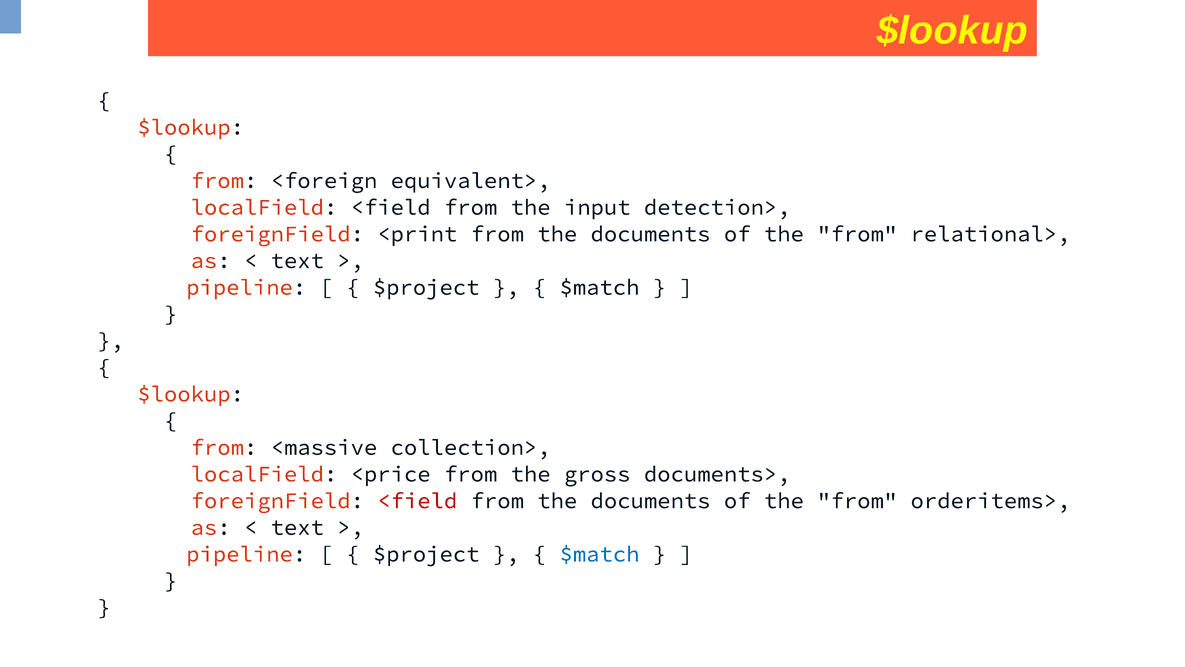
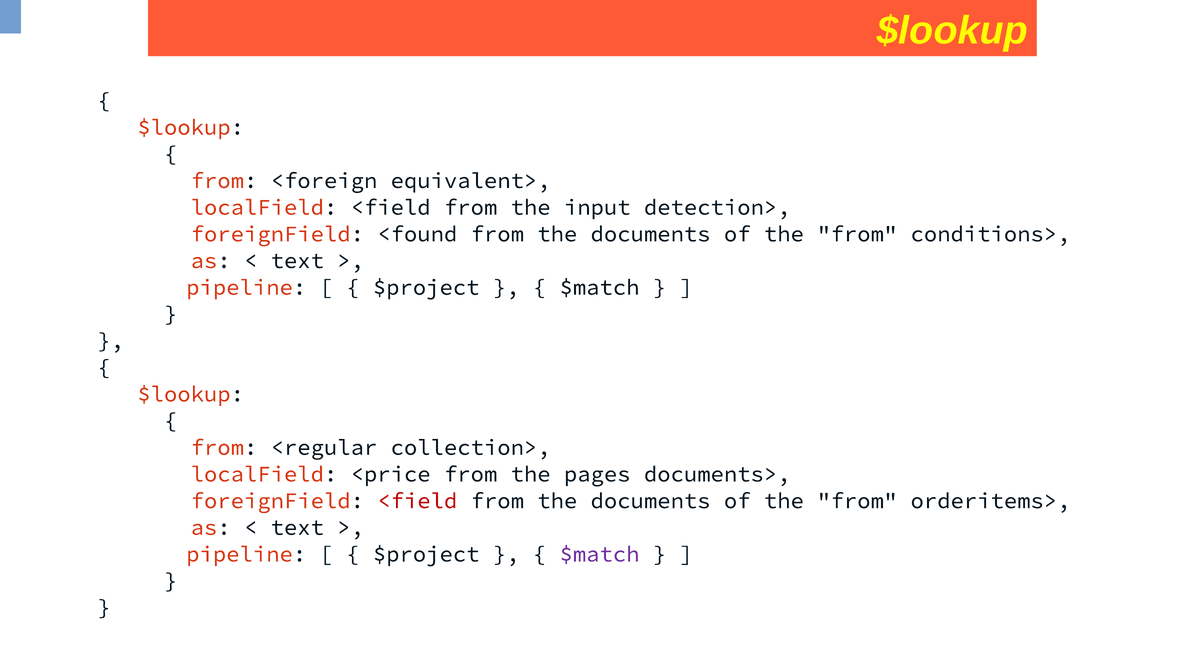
<print: <print -> <found (417, 234)
relational>: relational> -> conditions> (991, 234)
<massive: <massive -> <regular (324, 447)
gross: gross -> pages (597, 474)
$match colour: blue -> purple (599, 554)
